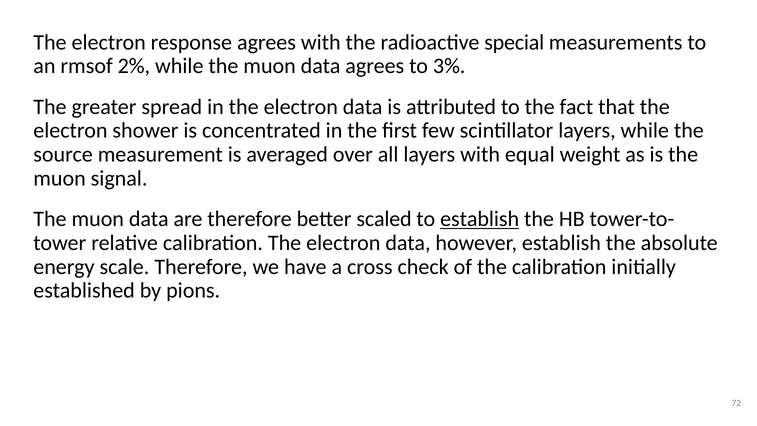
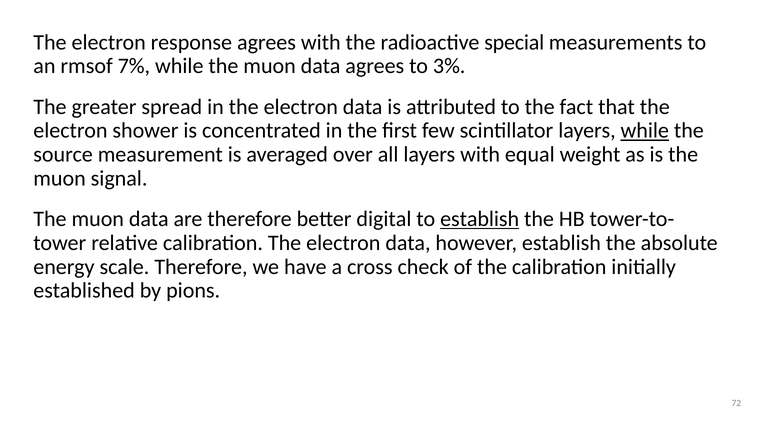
2%: 2% -> 7% (134, 66)
while underline: none -> present (645, 131)
scaled: scaled -> digital (384, 219)
